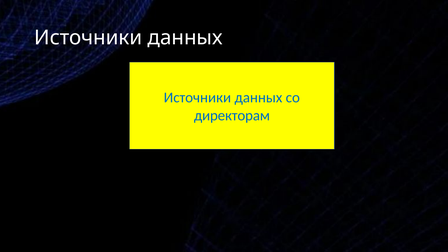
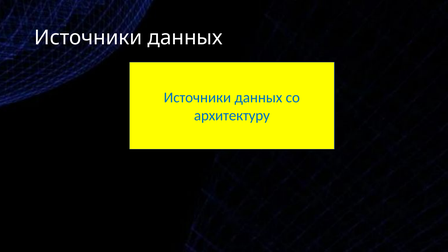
директорам: директорам -> архитектуру (232, 116)
